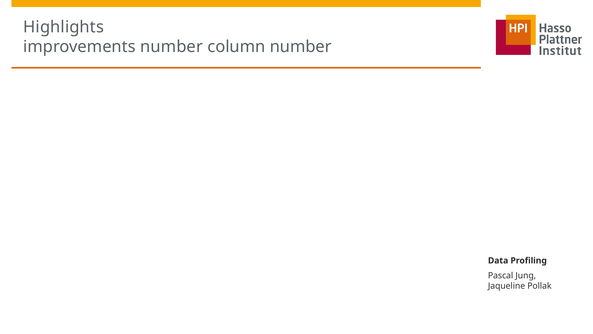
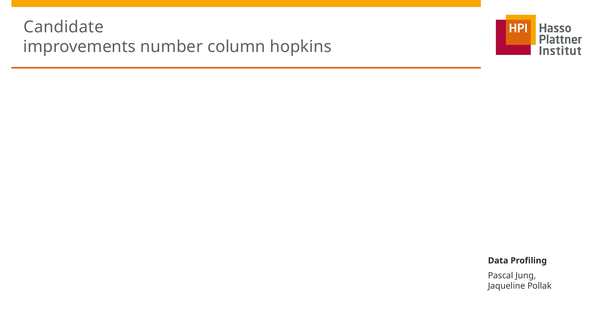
Highlights: Highlights -> Candidate (64, 27)
column number: number -> hopkins (301, 47)
